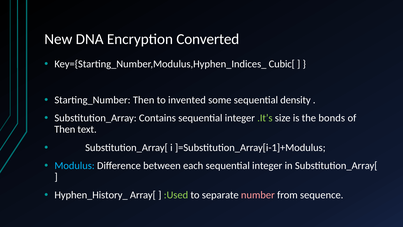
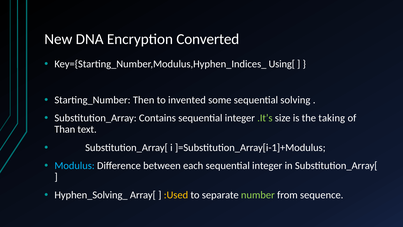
Cubic[: Cubic[ -> Using[ (282, 64)
density: density -> solving (295, 100)
bonds: bonds -> taking (332, 118)
Then: Then -> Than (65, 129)
Hyphen_History_: Hyphen_History_ -> Hyphen_Solving_ (91, 195)
:Used colour: light green -> yellow (176, 195)
number colour: pink -> light green (258, 195)
